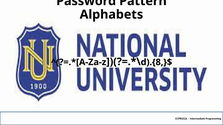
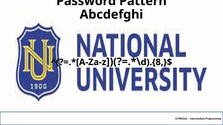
Alphabets: Alphabets -> Abcdefghi (111, 15)
